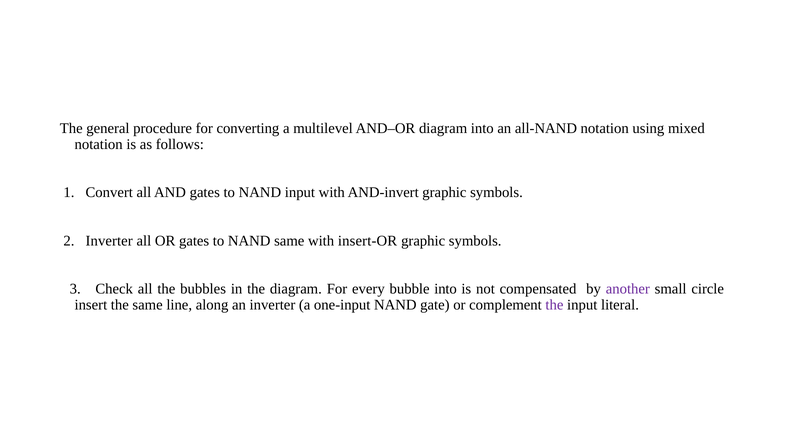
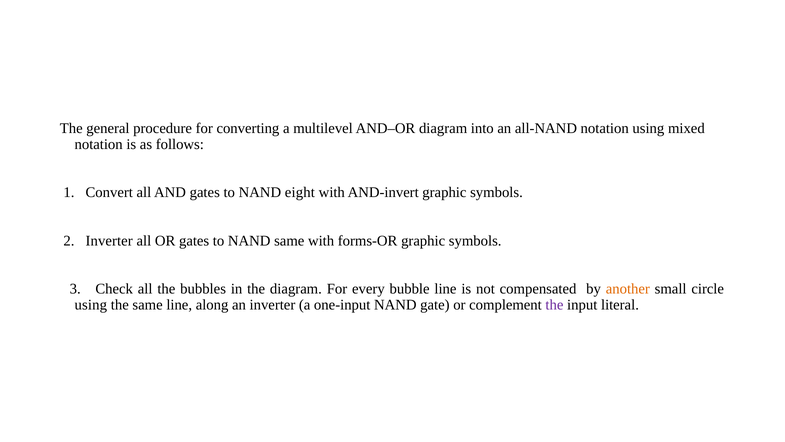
NAND input: input -> eight (300, 192)
insert-OR: insert-OR -> forms-OR (368, 241)
bubble into: into -> line (445, 289)
another colour: purple -> orange (628, 289)
insert: insert -> using (91, 305)
